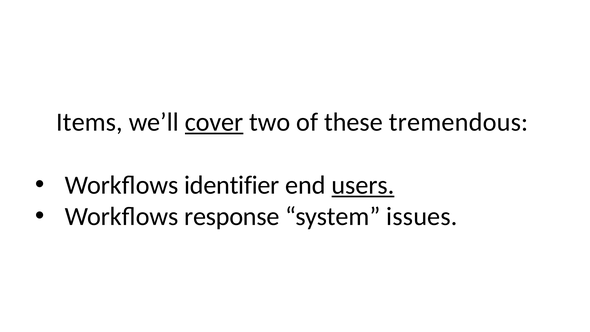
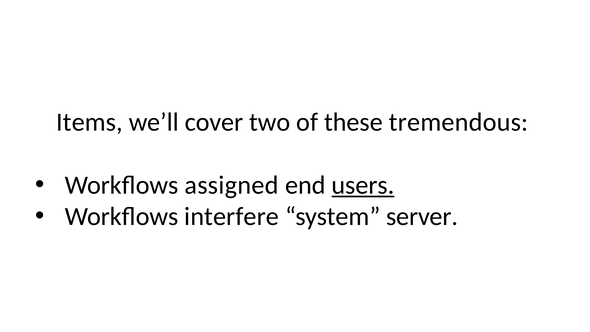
cover underline: present -> none (214, 122)
identifier: identifier -> assigned (232, 185)
response: response -> interfere (232, 217)
issues: issues -> server (422, 217)
